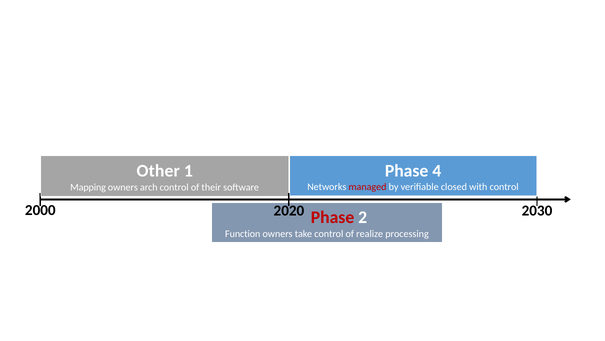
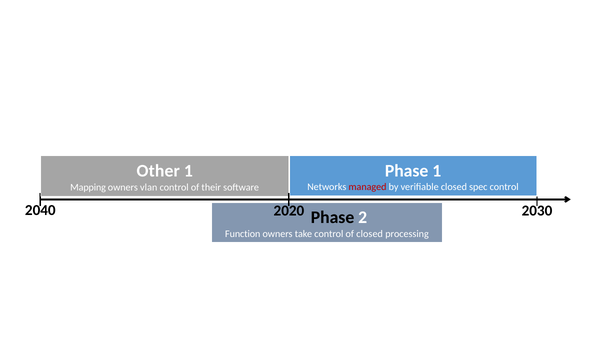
Phase 4: 4 -> 1 (437, 171)
with: with -> spec (478, 187)
arch: arch -> vlan (149, 187)
2000: 2000 -> 2040 (40, 210)
Phase colour: red -> black (333, 217)
of realize: realize -> closed (370, 233)
